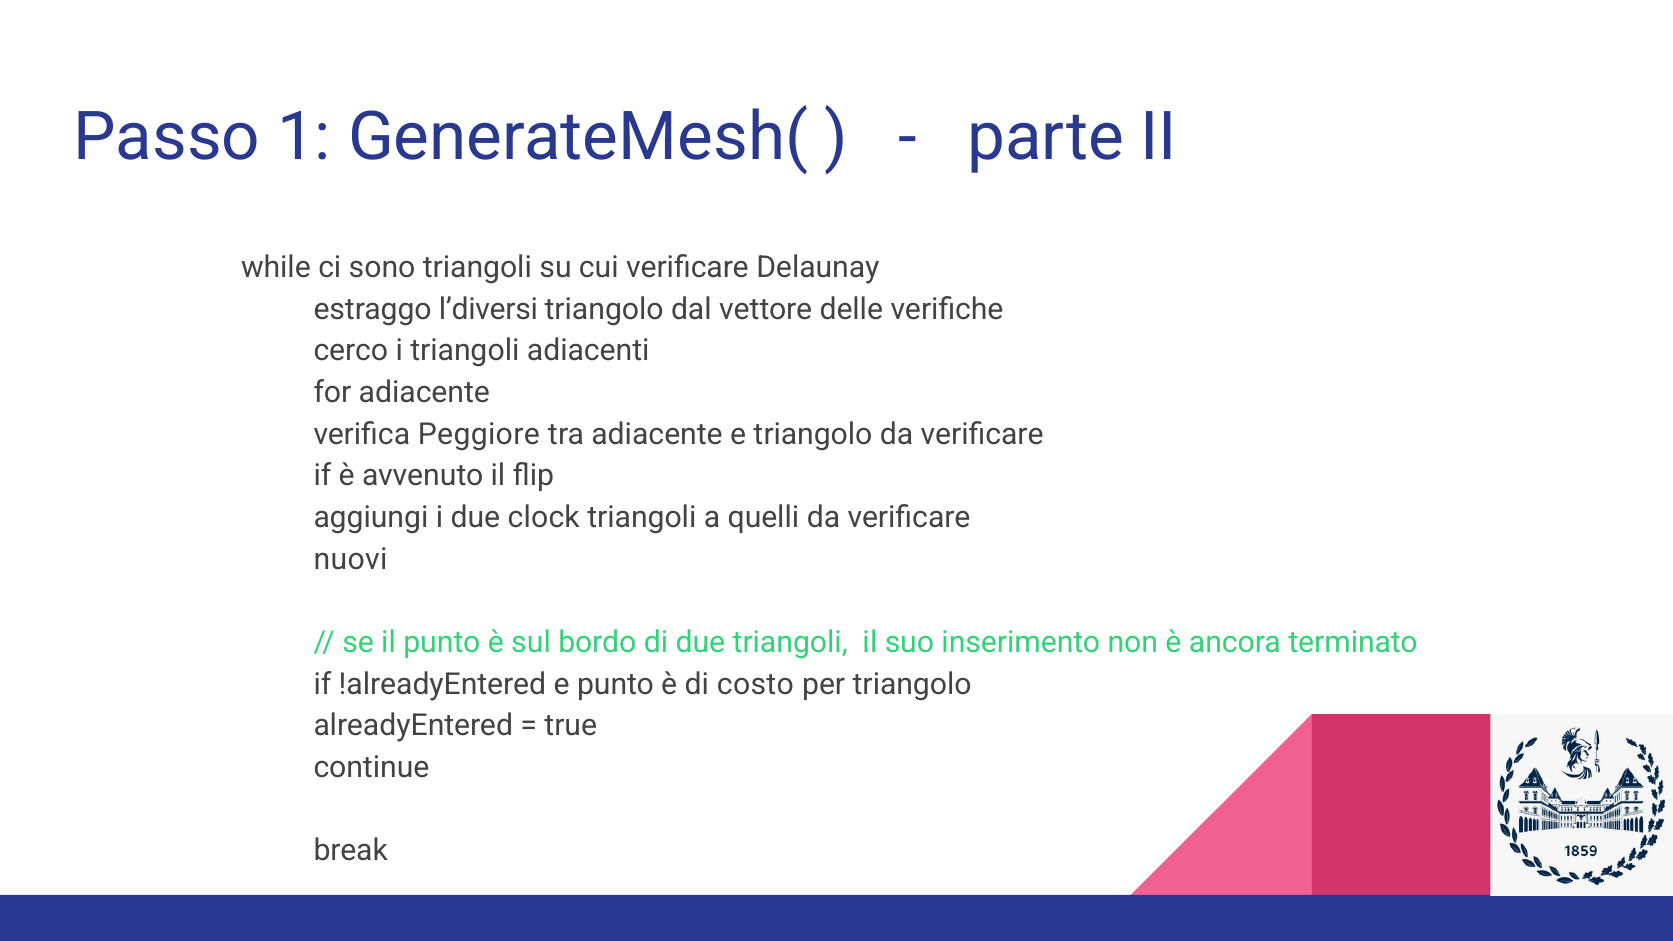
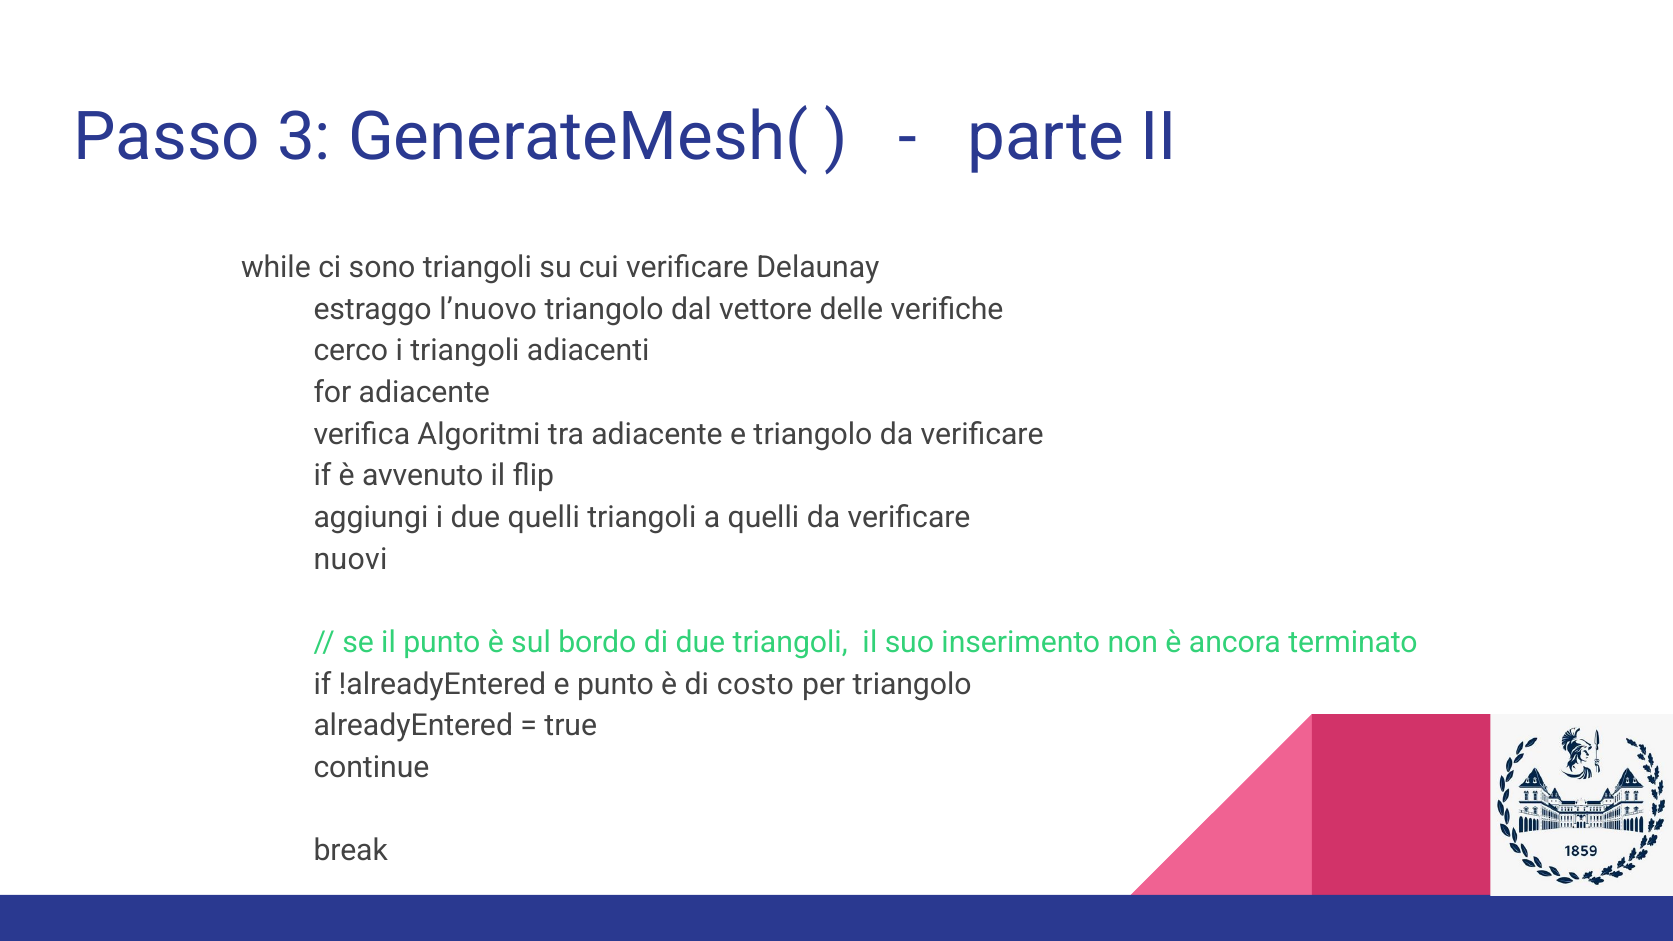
1: 1 -> 3 (304, 137)
l’diversi: l’diversi -> l’nuovo (488, 309)
Peggiore: Peggiore -> Algoritmi (479, 434)
due clock: clock -> quelli (544, 518)
